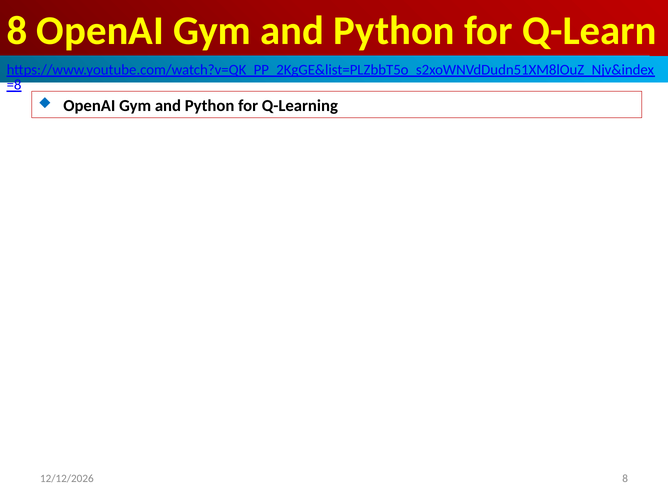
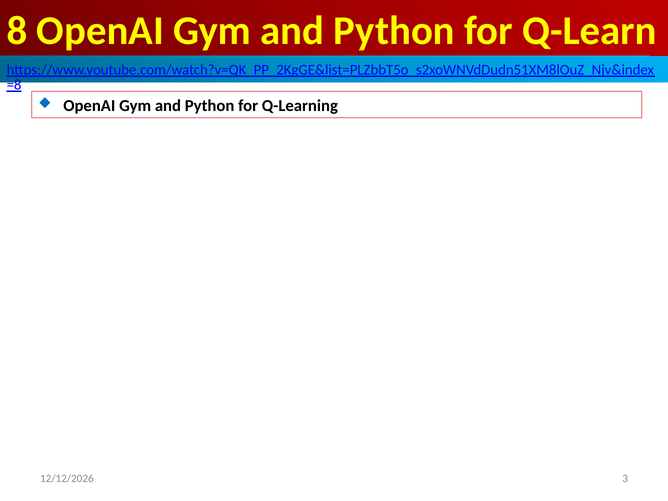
8: 8 -> 3 (625, 478)
